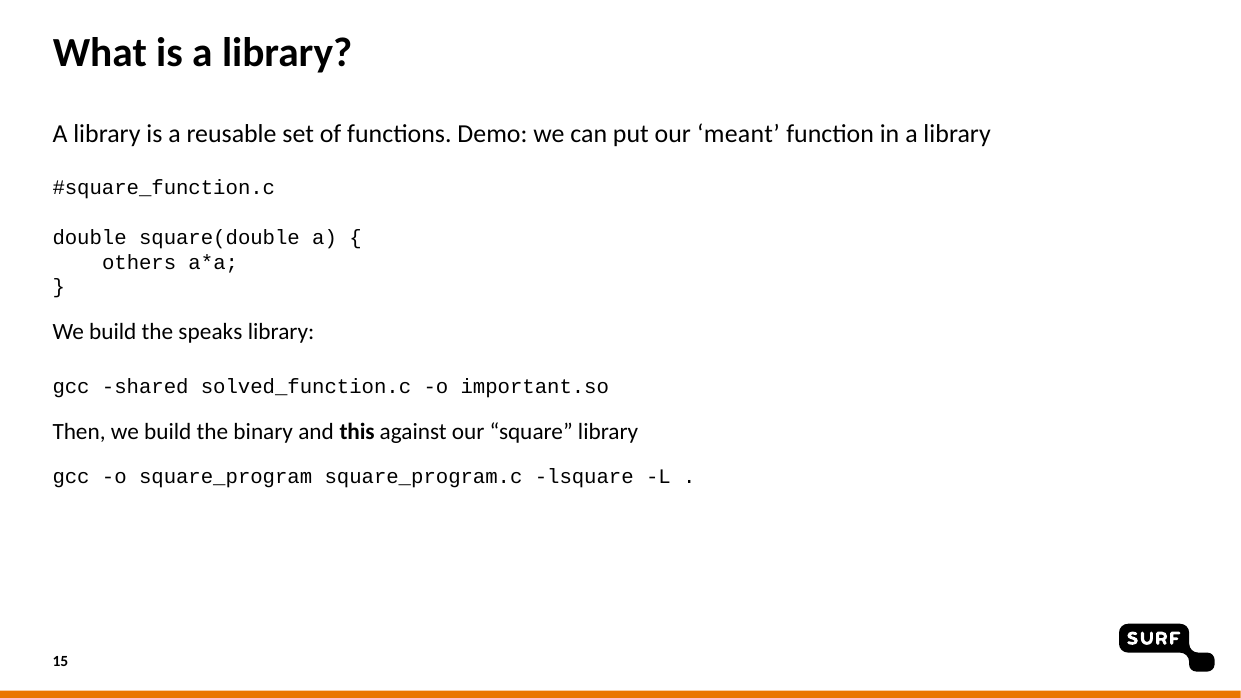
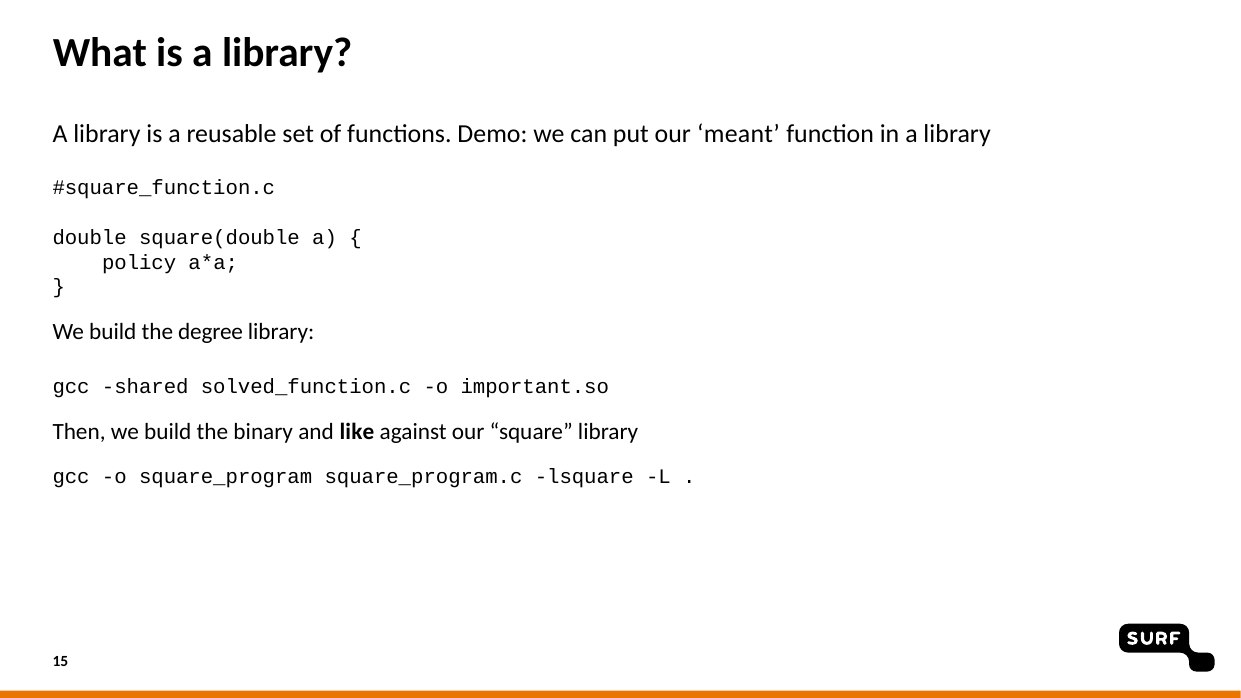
others: others -> policy (139, 262)
speaks: speaks -> degree (211, 332)
this: this -> like (357, 431)
